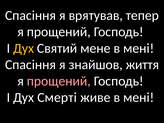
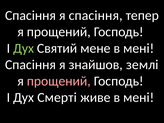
я врятував: врятував -> спасіння (96, 15)
Дух colour: yellow -> light green (24, 48)
життя: життя -> землі (142, 65)
